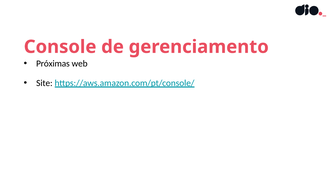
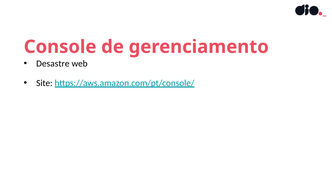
Próximas: Próximas -> Desastre (53, 63)
